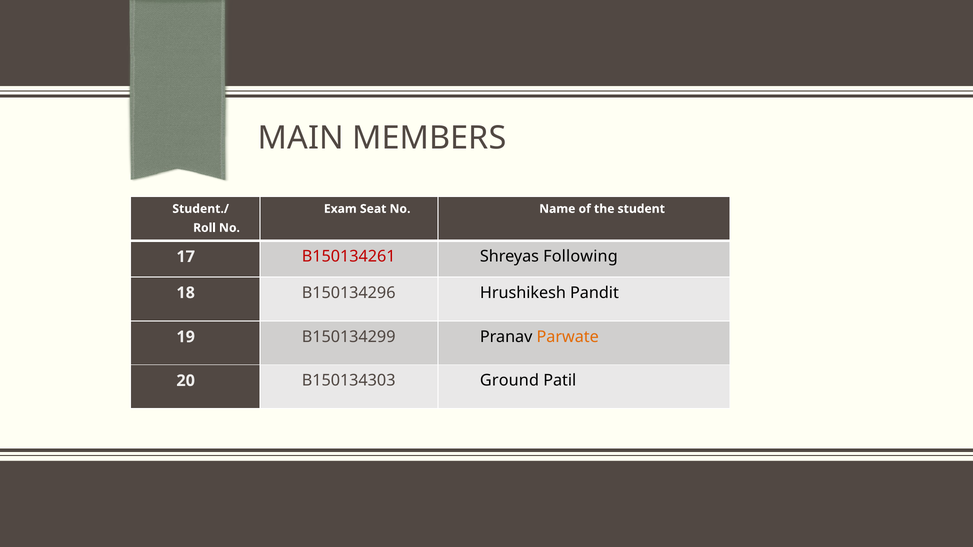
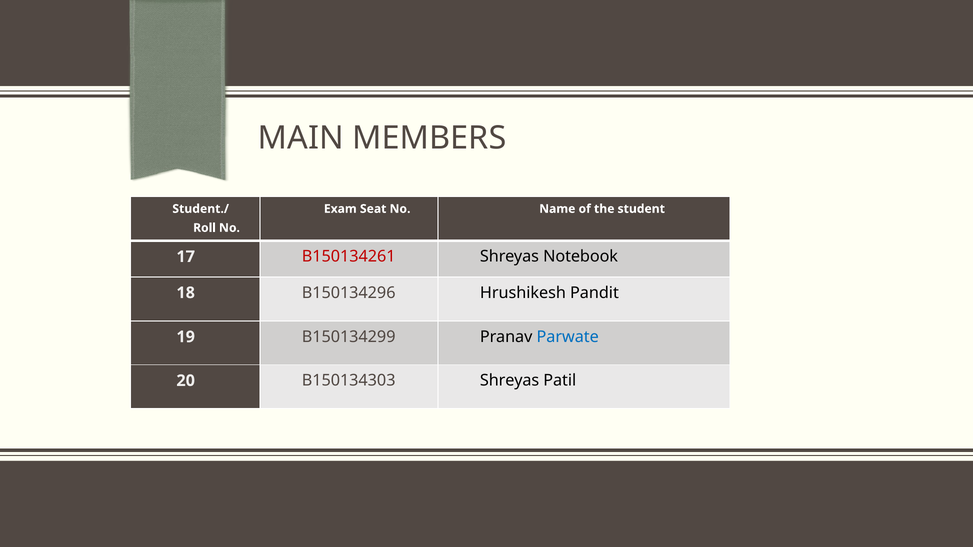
Following: Following -> Notebook (581, 257)
Parwate colour: orange -> blue (568, 337)
B150134303 Ground: Ground -> Shreyas (510, 381)
